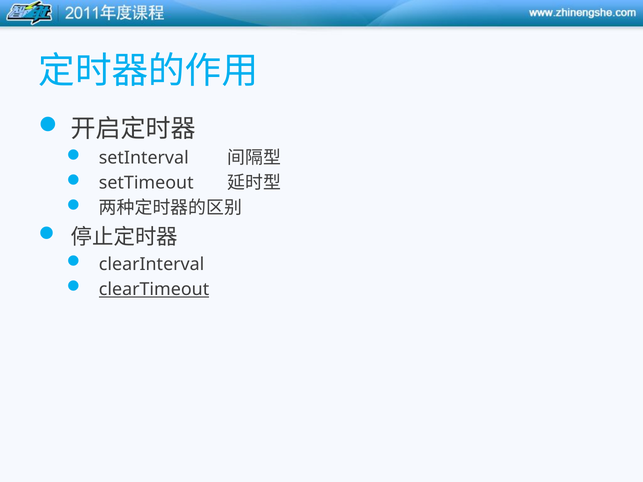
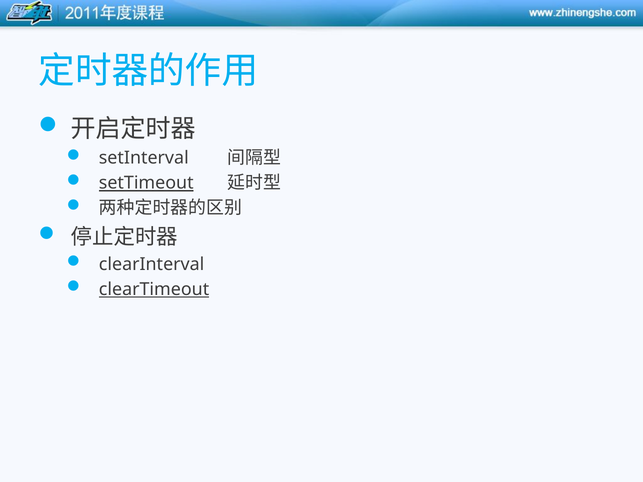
setTimeout underline: none -> present (146, 183)
